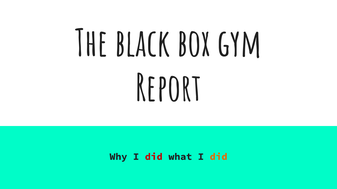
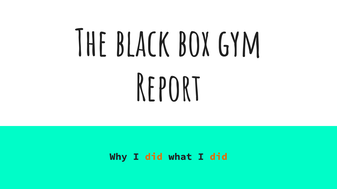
did colour: red -> orange (154, 157)
